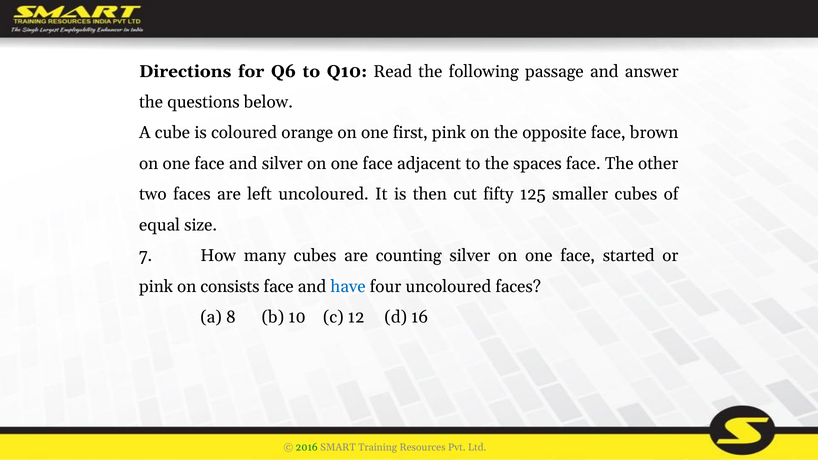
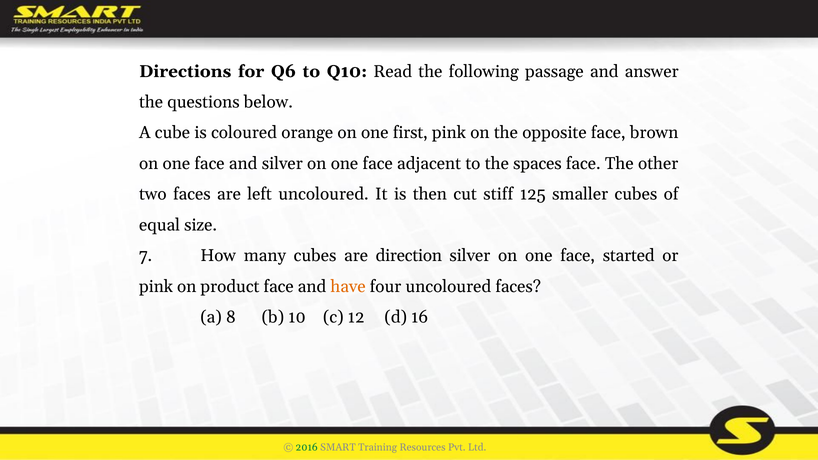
fifty: fifty -> stiff (498, 194)
counting: counting -> direction (409, 256)
consists: consists -> product (230, 287)
have colour: blue -> orange (348, 287)
